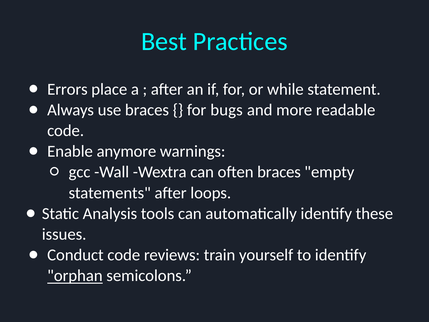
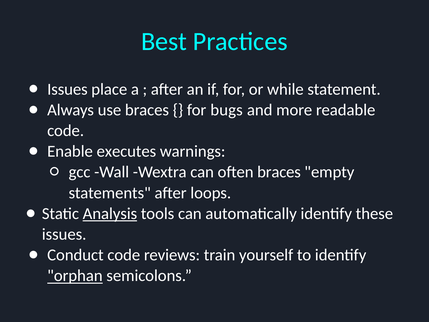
Errors: Errors -> Issues (67, 89)
anymore: anymore -> executes (126, 151)
Analysis underline: none -> present (110, 213)
